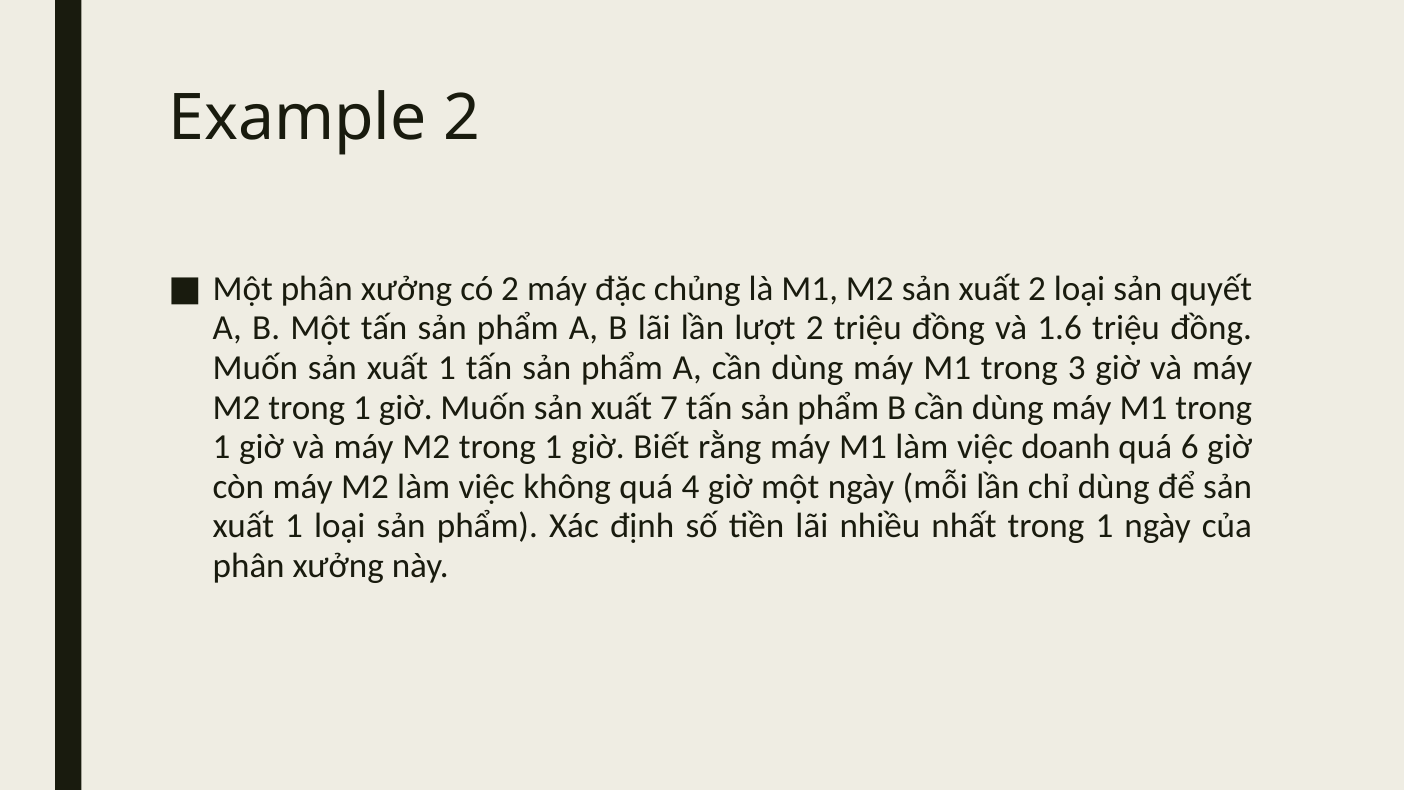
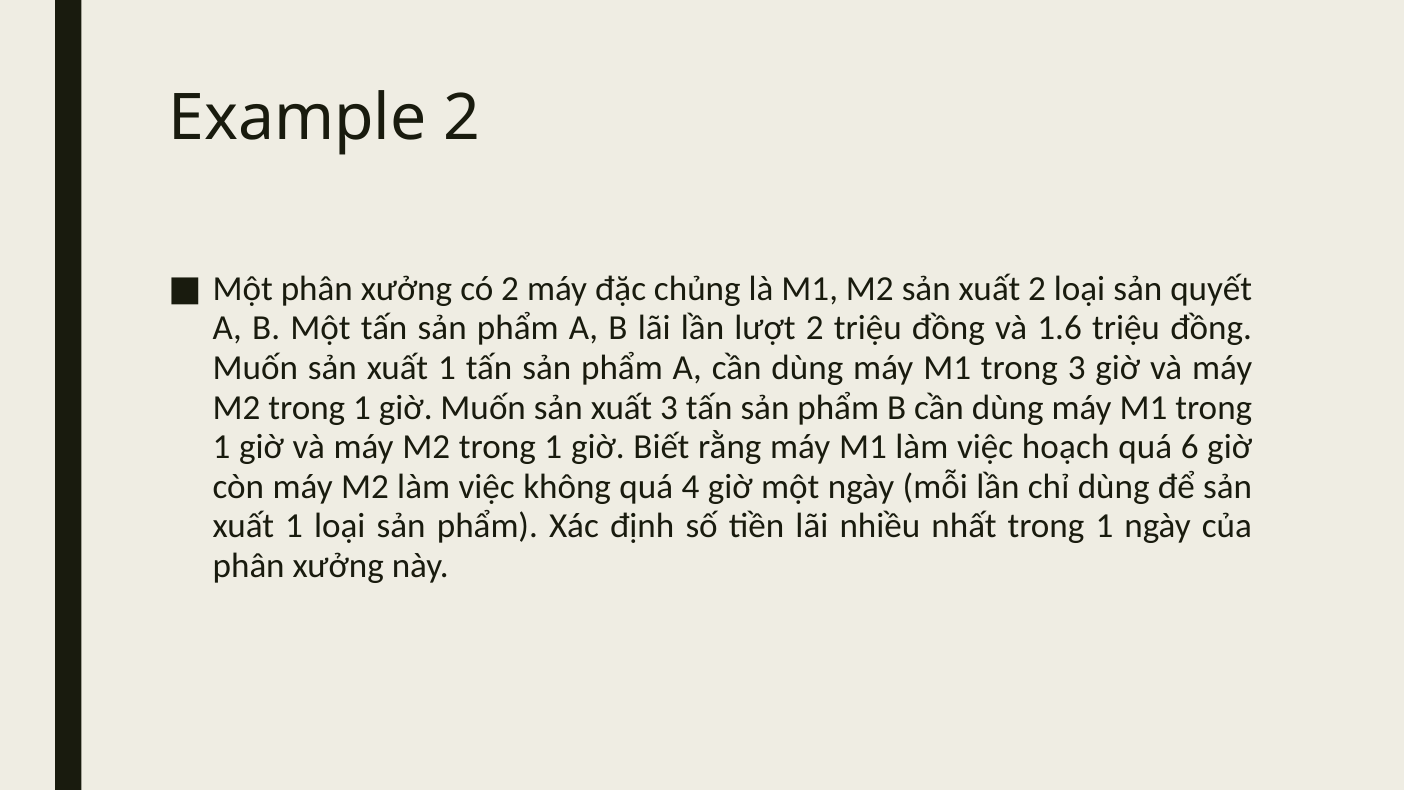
xuất 7: 7 -> 3 (669, 407)
doanh: doanh -> hoạch (1066, 447)
